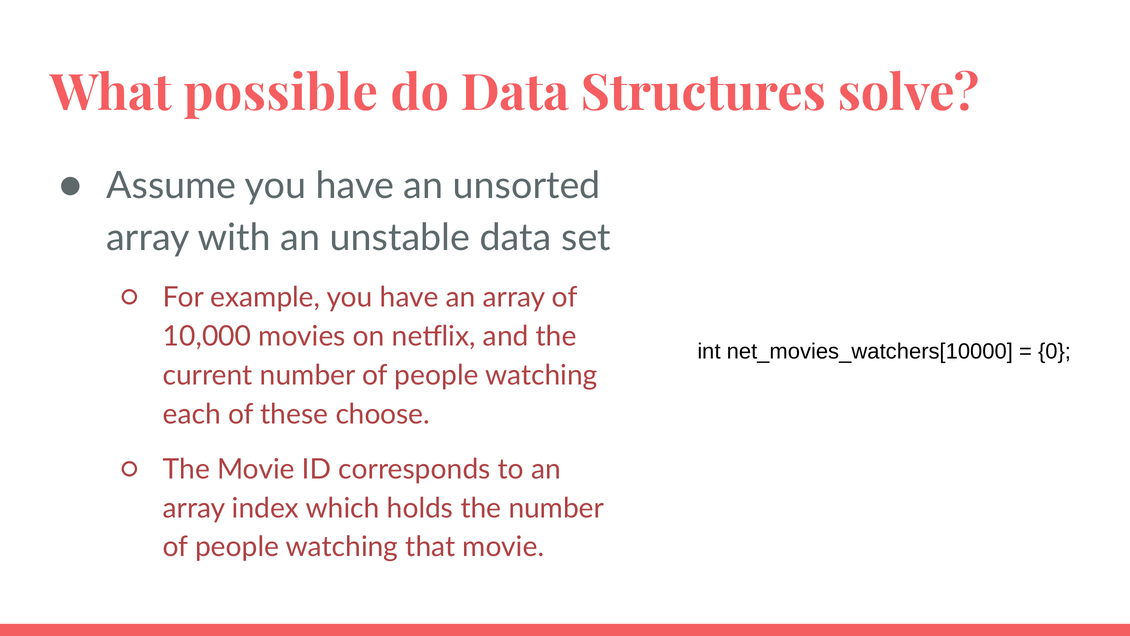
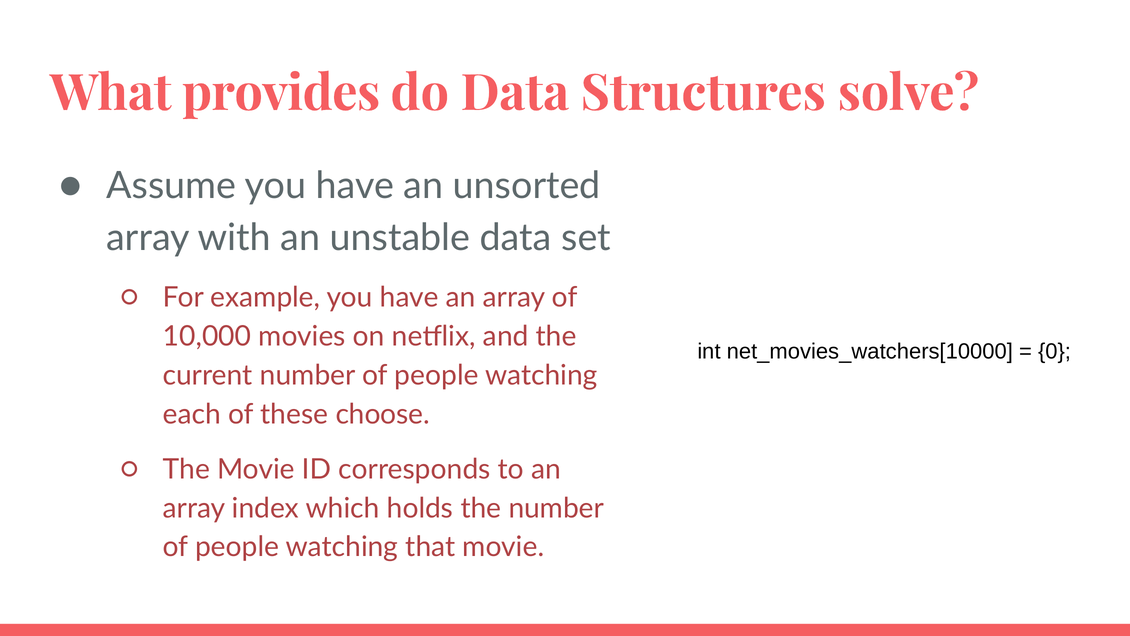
possible: possible -> provides (281, 93)
